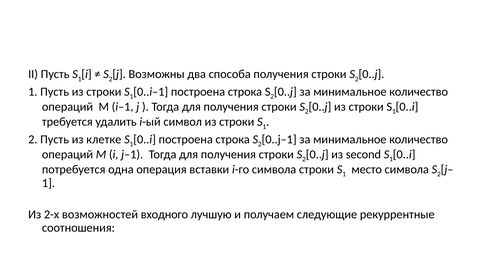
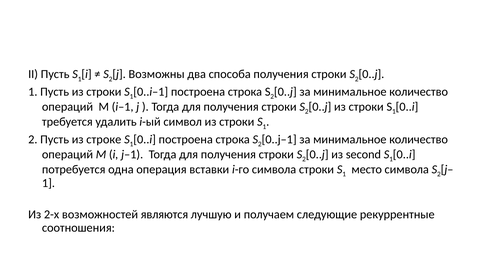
клетке: клетке -> строке (104, 139)
входного: входного -> являются (164, 214)
